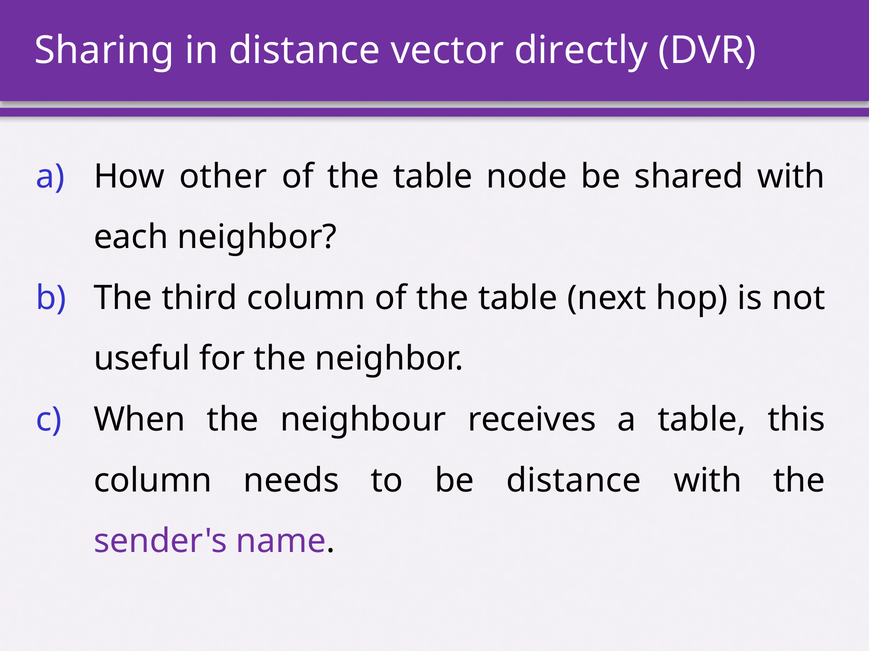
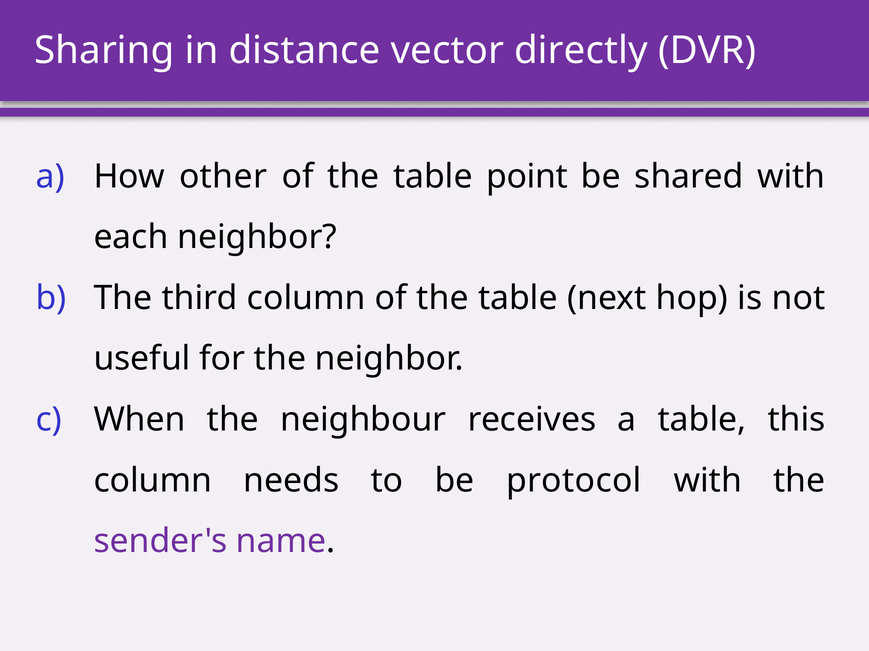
node: node -> point (527, 177)
be distance: distance -> protocol (574, 481)
